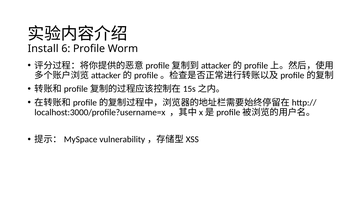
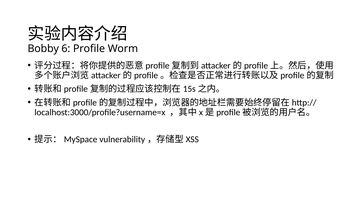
Install: Install -> Bobby (43, 49)
